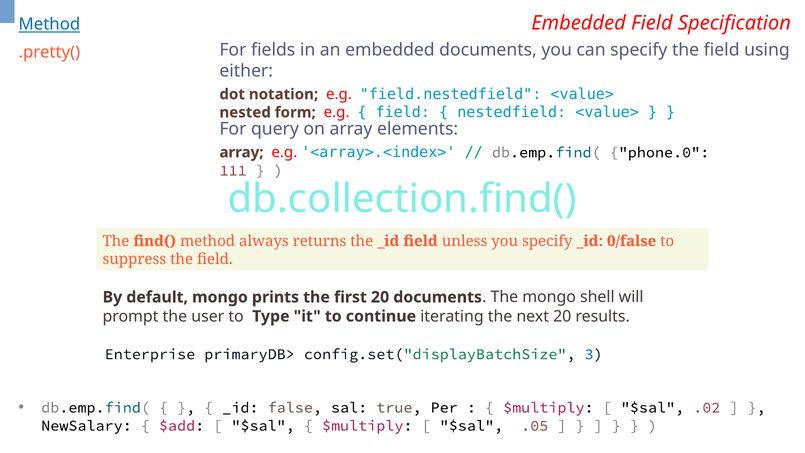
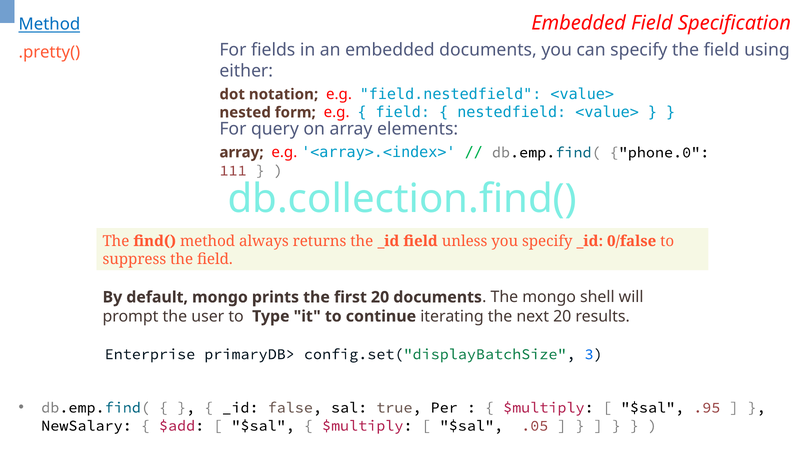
.02: .02 -> .95 (707, 407)
